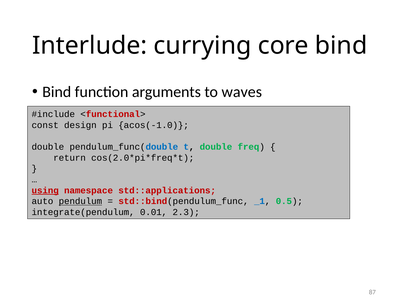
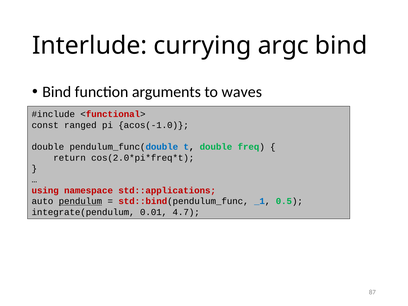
core: core -> argc (283, 46)
design: design -> ranged (80, 125)
using underline: present -> none (45, 190)
2.3: 2.3 -> 4.7 (186, 212)
